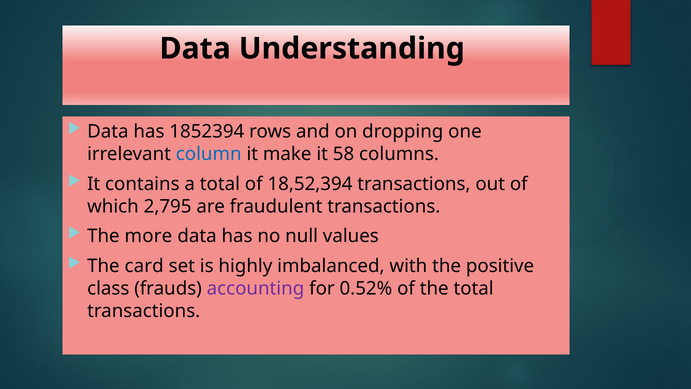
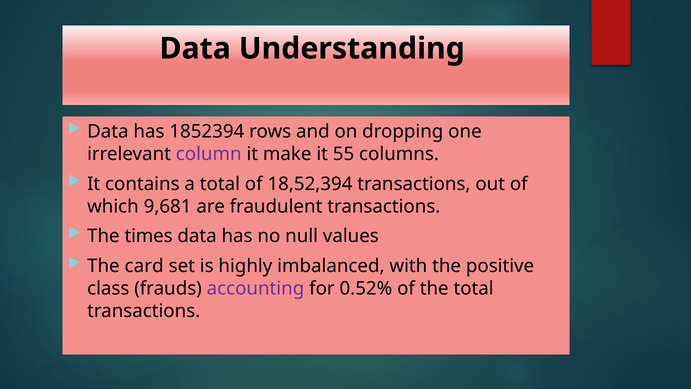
column colour: blue -> purple (209, 154)
58: 58 -> 55 (344, 154)
2,795: 2,795 -> 9,681 (168, 206)
more: more -> times (149, 236)
